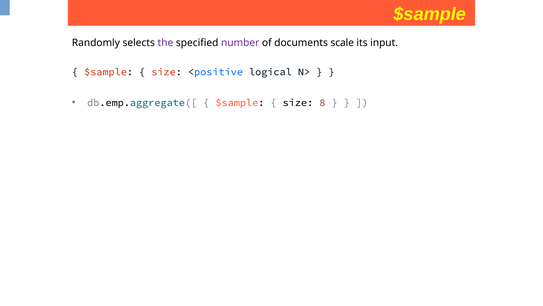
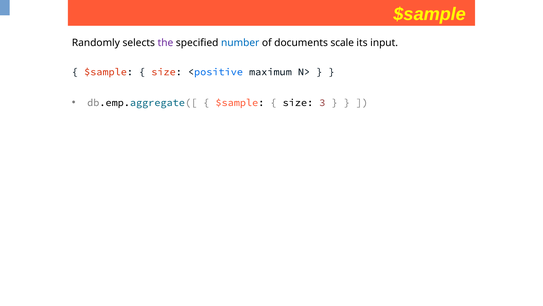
number colour: purple -> blue (240, 43)
logical: logical -> maximum (270, 72)
8: 8 -> 3 (322, 102)
